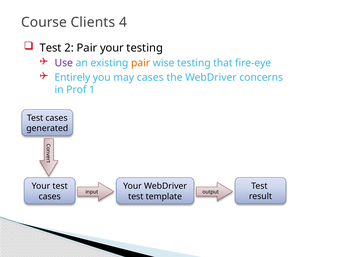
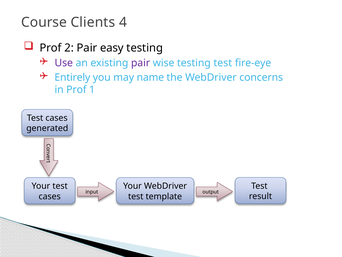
Test: Test -> Prof (51, 48)
Pair your: your -> easy (112, 48)
pair colour: orange -> purple (141, 63)
testing that: that -> test (223, 63)
may cases: cases -> name (150, 77)
